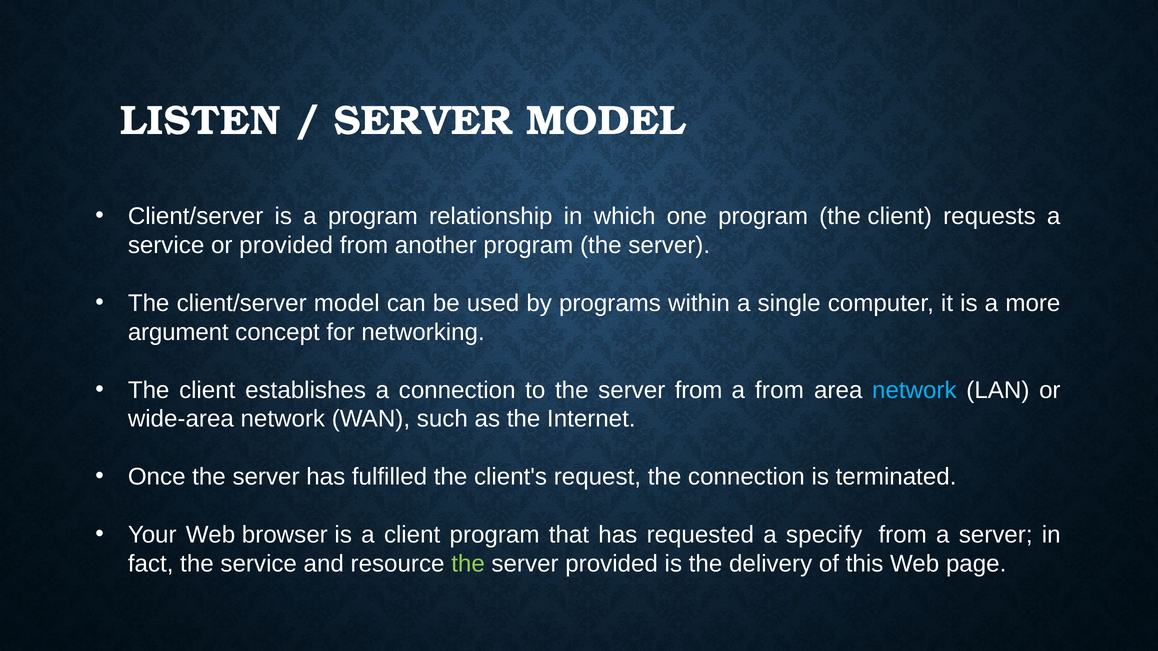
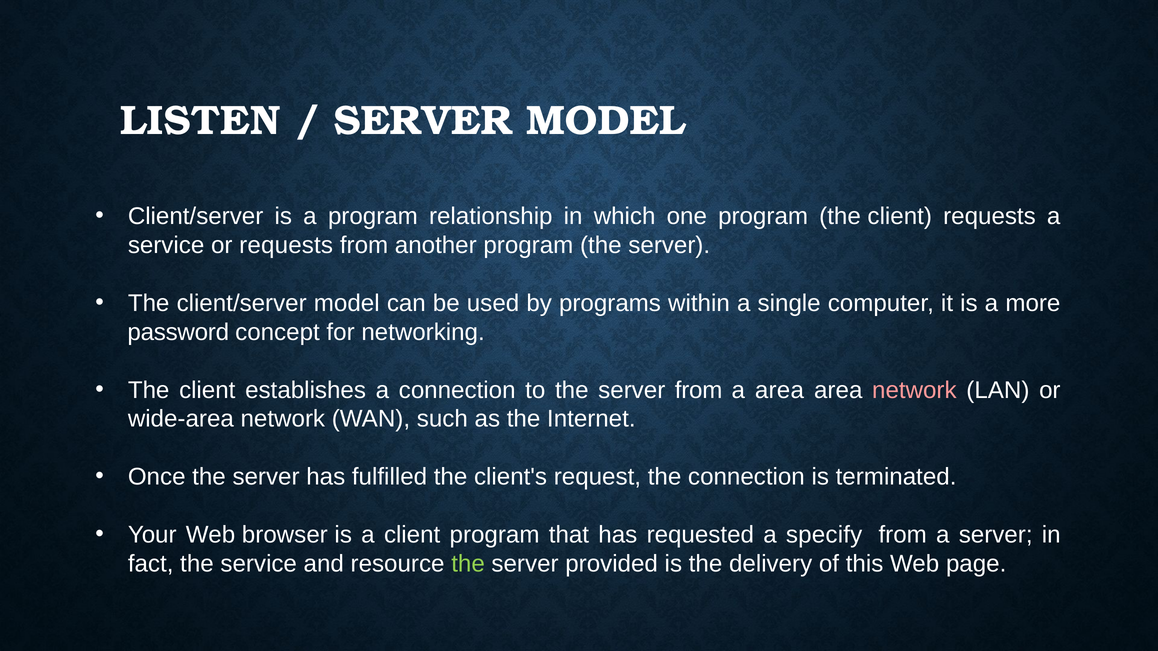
or provided: provided -> requests (286, 245)
argument: argument -> password (178, 332)
a from: from -> area (779, 390)
network colour: light blue -> pink (914, 390)
